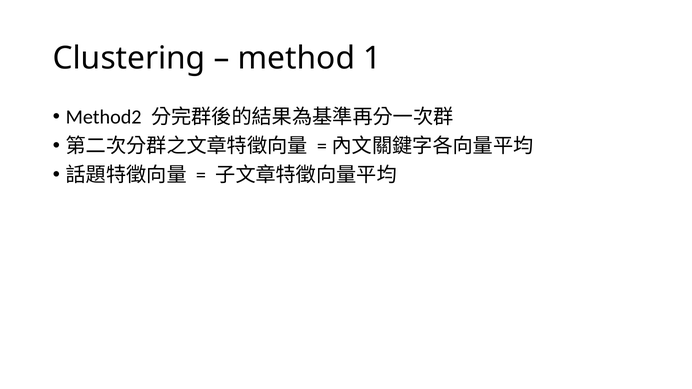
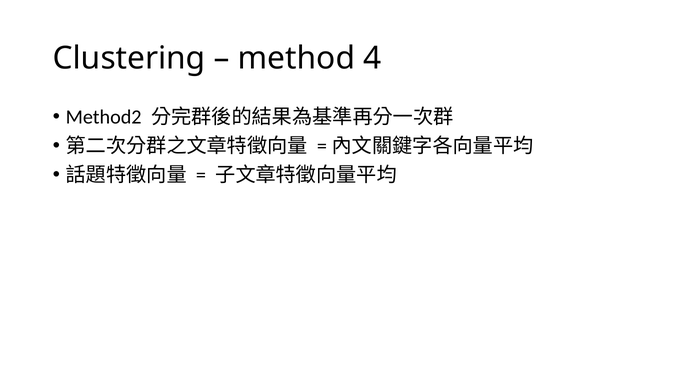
1: 1 -> 4 (372, 58)
